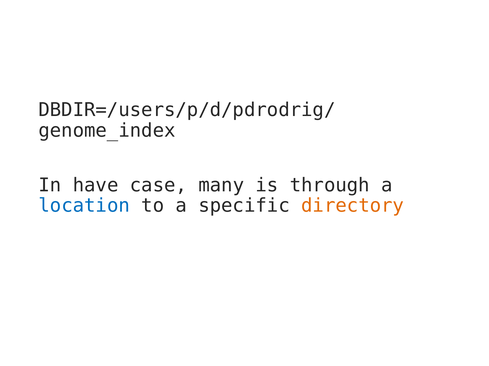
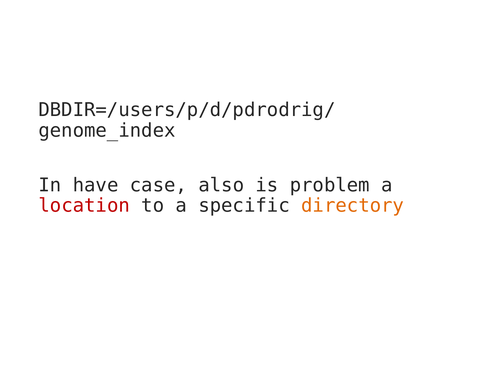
many: many -> also (221, 185)
through: through -> problem (330, 185)
location colour: blue -> red (84, 206)
